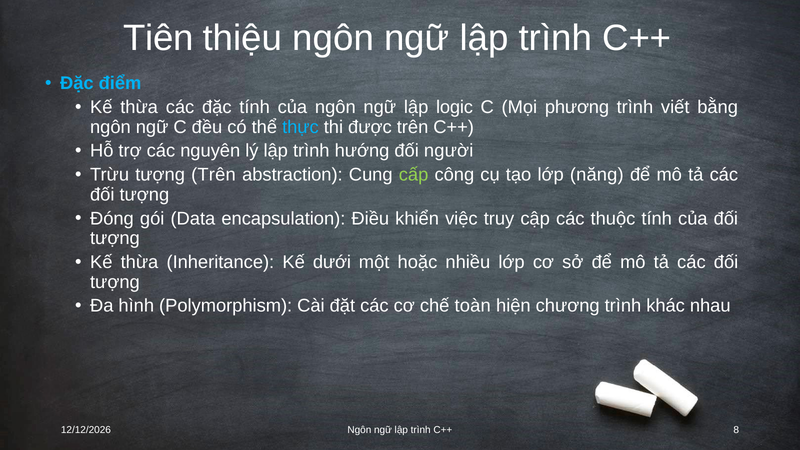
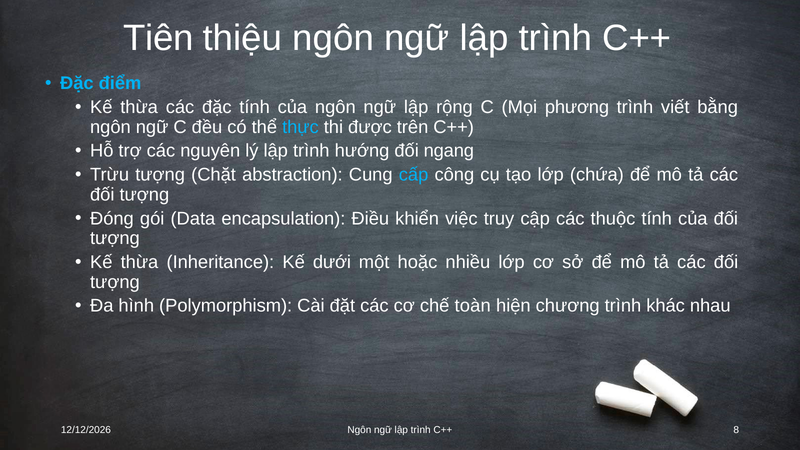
logic: logic -> rộng (454, 107)
người: người -> ngang (449, 151)
tượng Trên: Trên -> Chặt (214, 175)
cấp colour: light green -> light blue (414, 175)
năng: năng -> chứa (597, 175)
